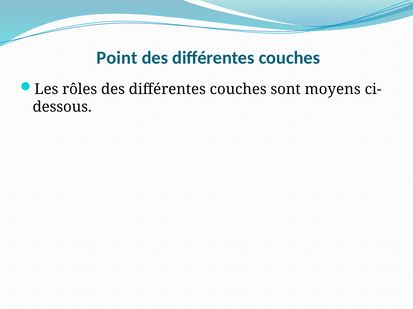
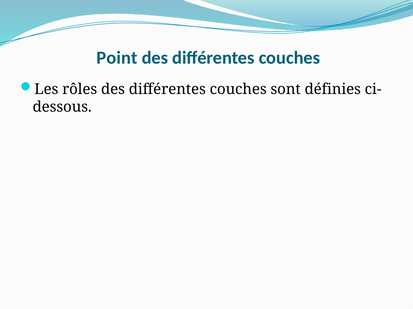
moyens: moyens -> définies (333, 89)
